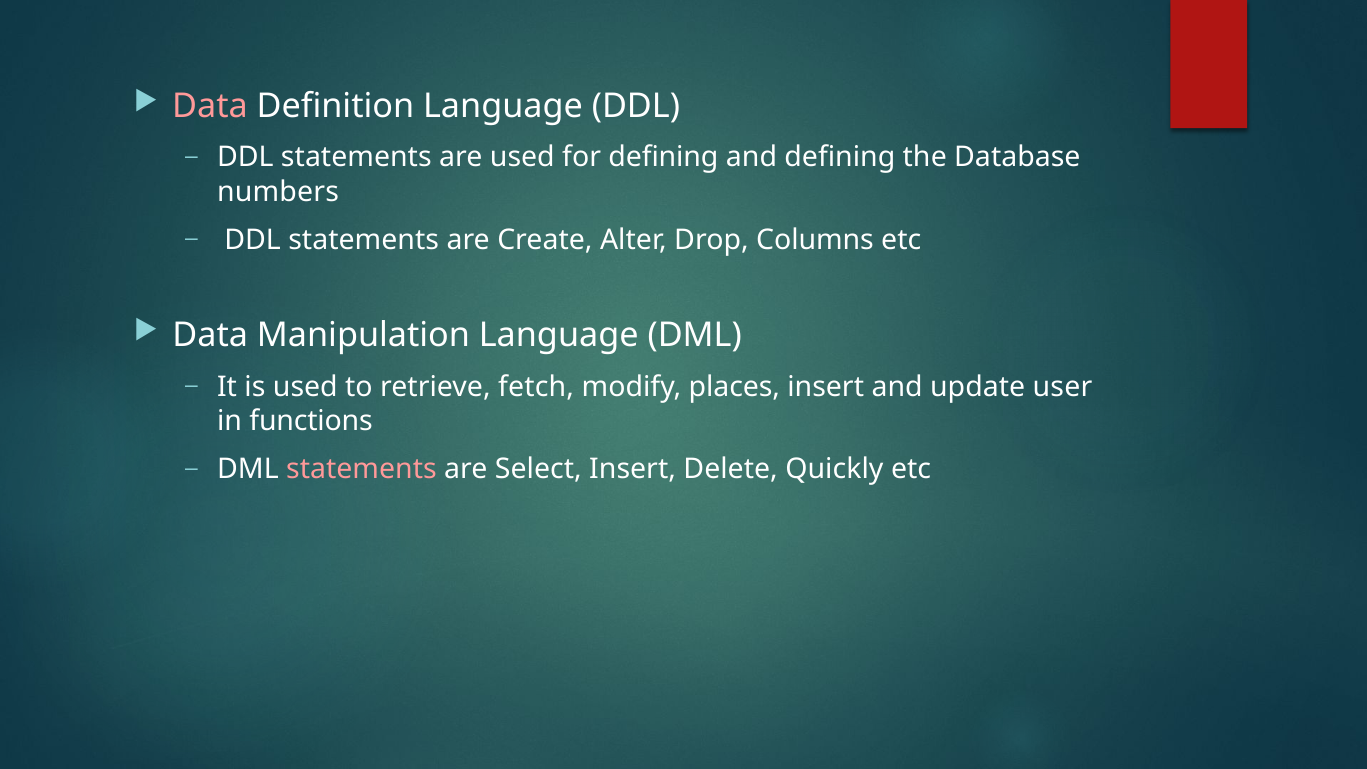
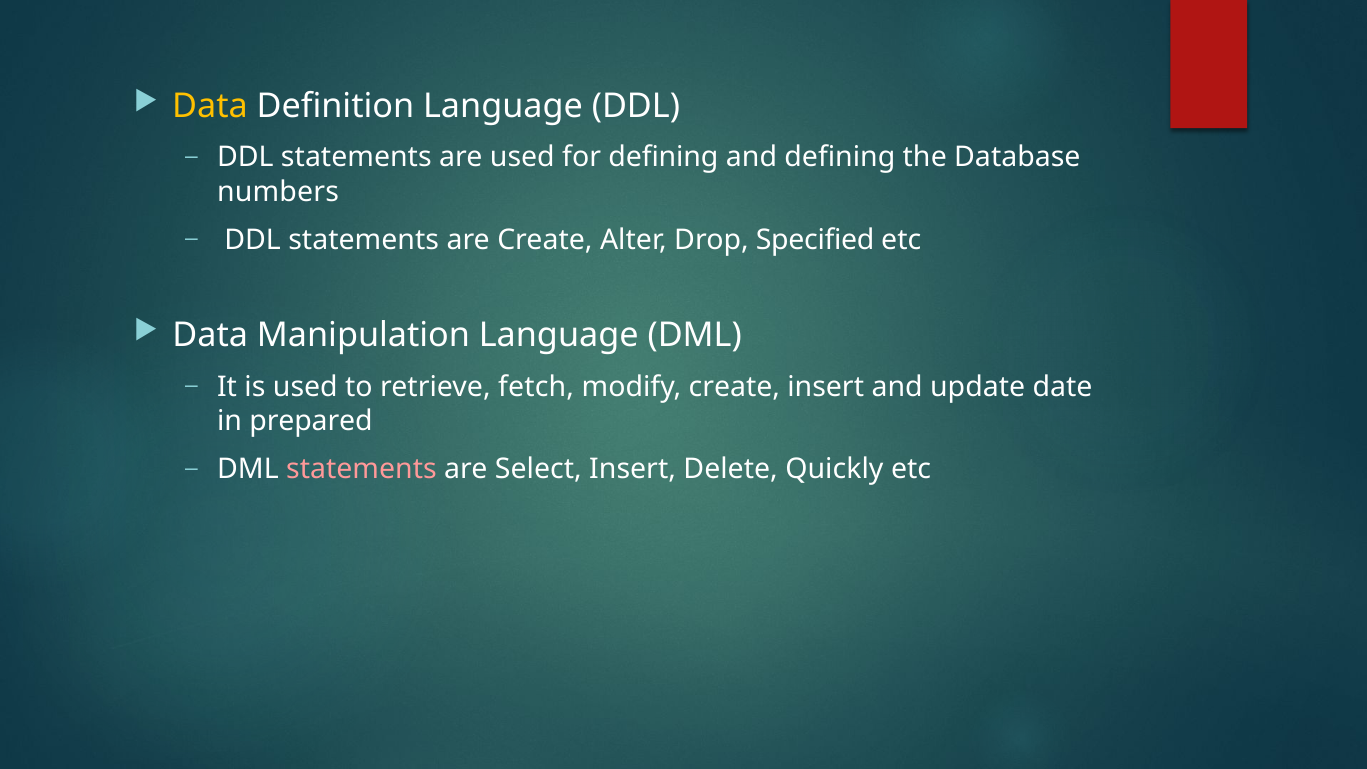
Data colour: pink -> yellow (210, 106)
Columns: Columns -> Specified (815, 240)
modify places: places -> create (734, 387)
user: user -> date (1063, 387)
functions: functions -> prepared (311, 421)
